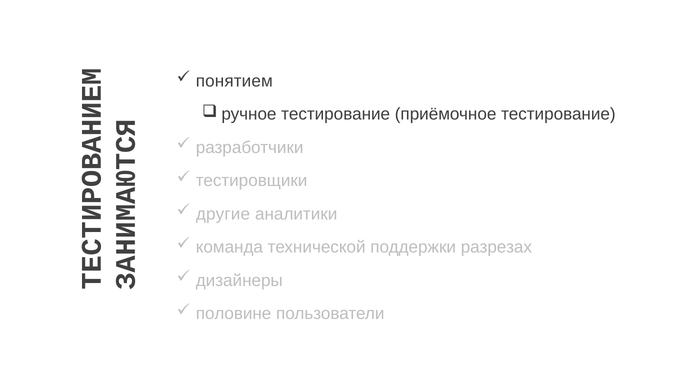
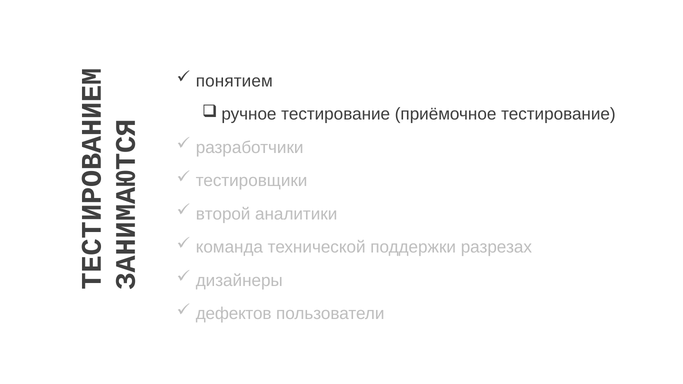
другие: другие -> второй (223, 214)
половине: половине -> дефектов (234, 314)
